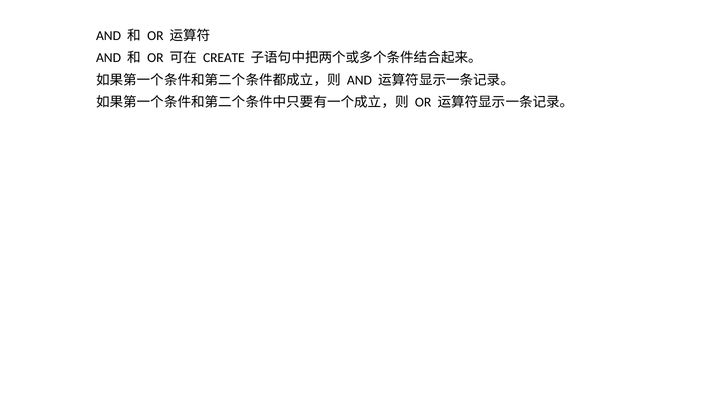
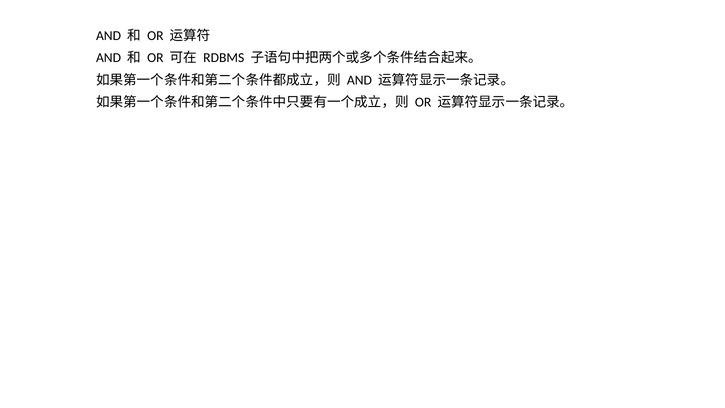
CREATE: CREATE -> RDBMS (224, 58)
